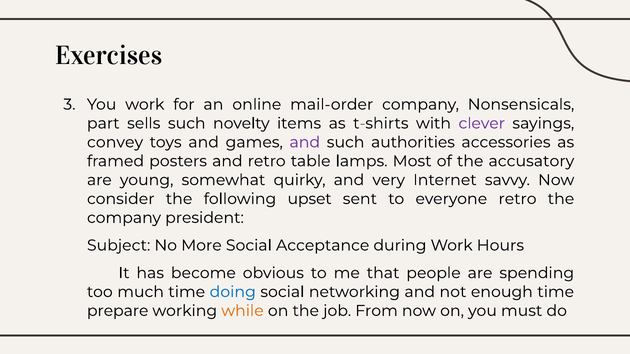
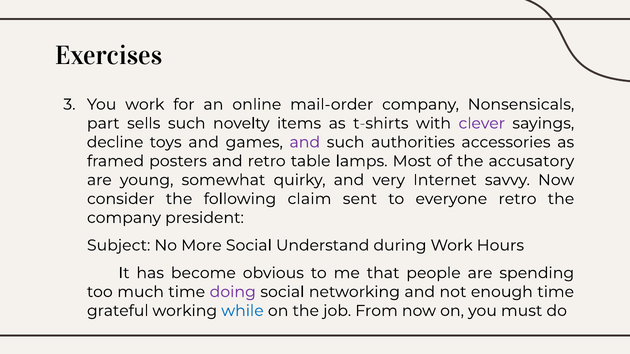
convey: convey -> decline (115, 142)
upset: upset -> claim (309, 199)
Acceptance: Acceptance -> Understand (323, 246)
doing colour: blue -> purple (233, 292)
prepare: prepare -> grateful (118, 311)
while colour: orange -> blue (242, 311)
